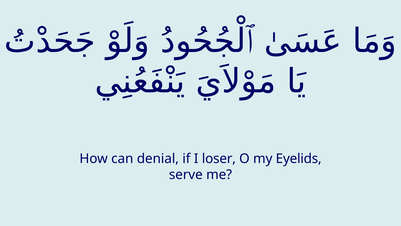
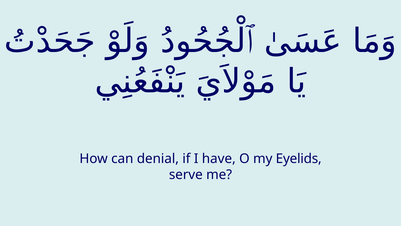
loser: loser -> have (219, 158)
